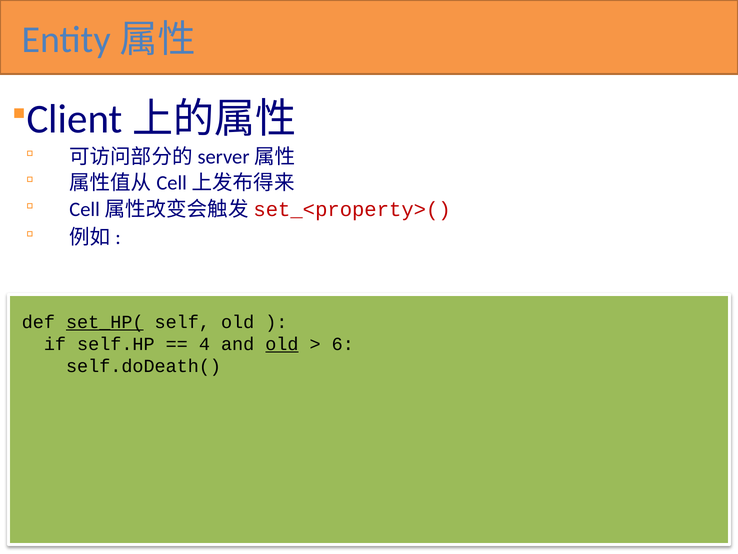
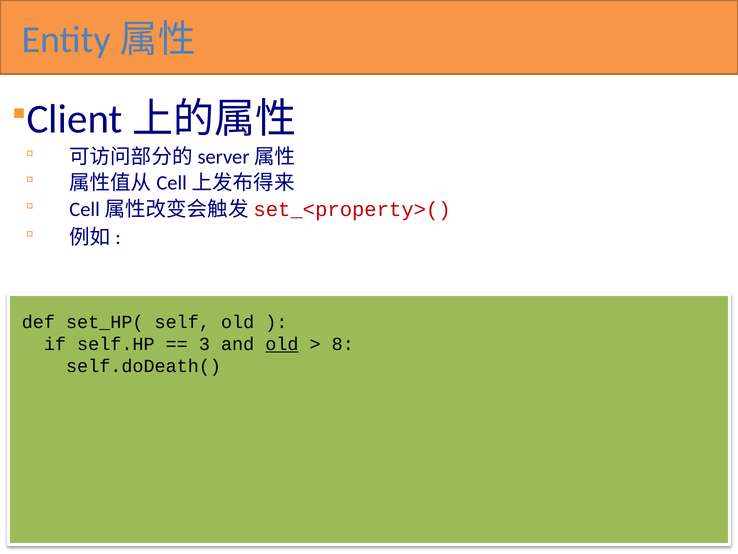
set_HP( underline: present -> none (105, 322)
4: 4 -> 3 (204, 344)
6: 6 -> 8 (343, 344)
